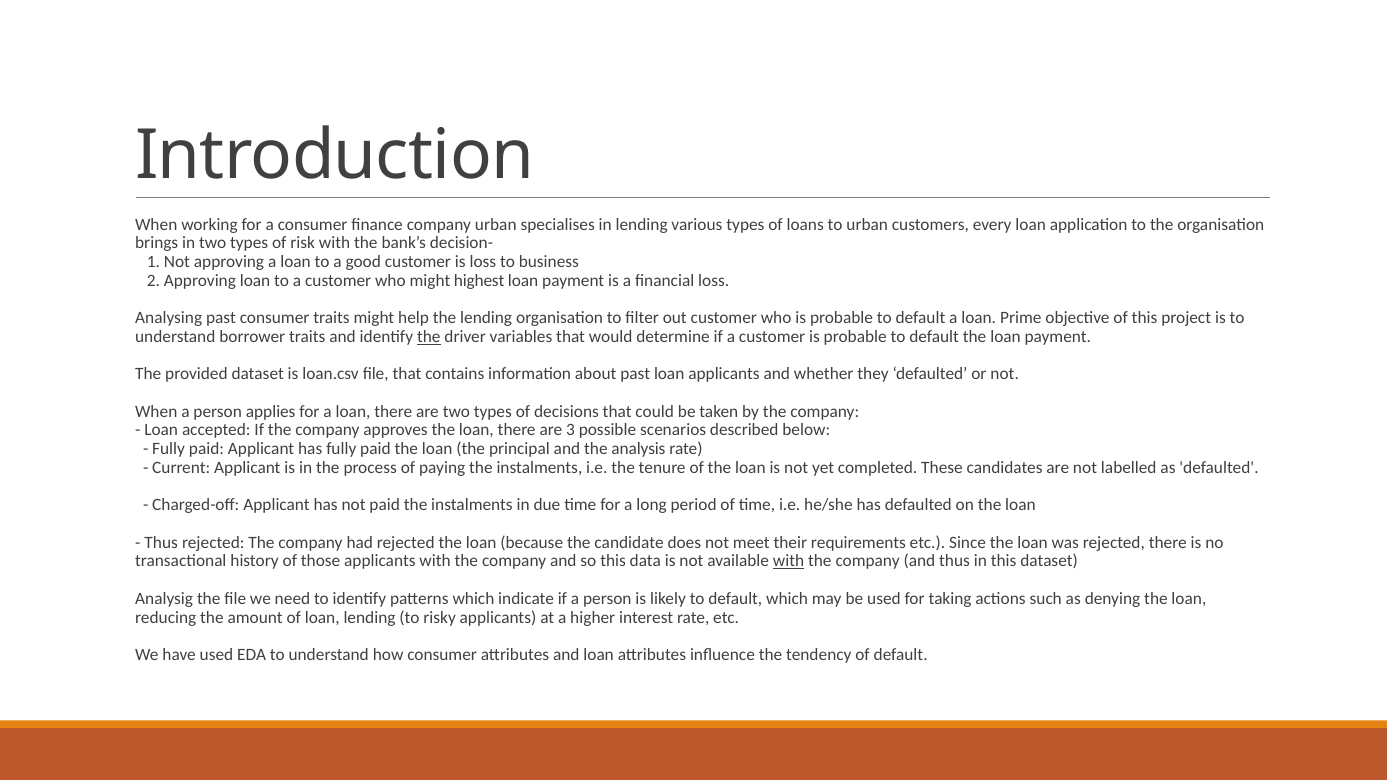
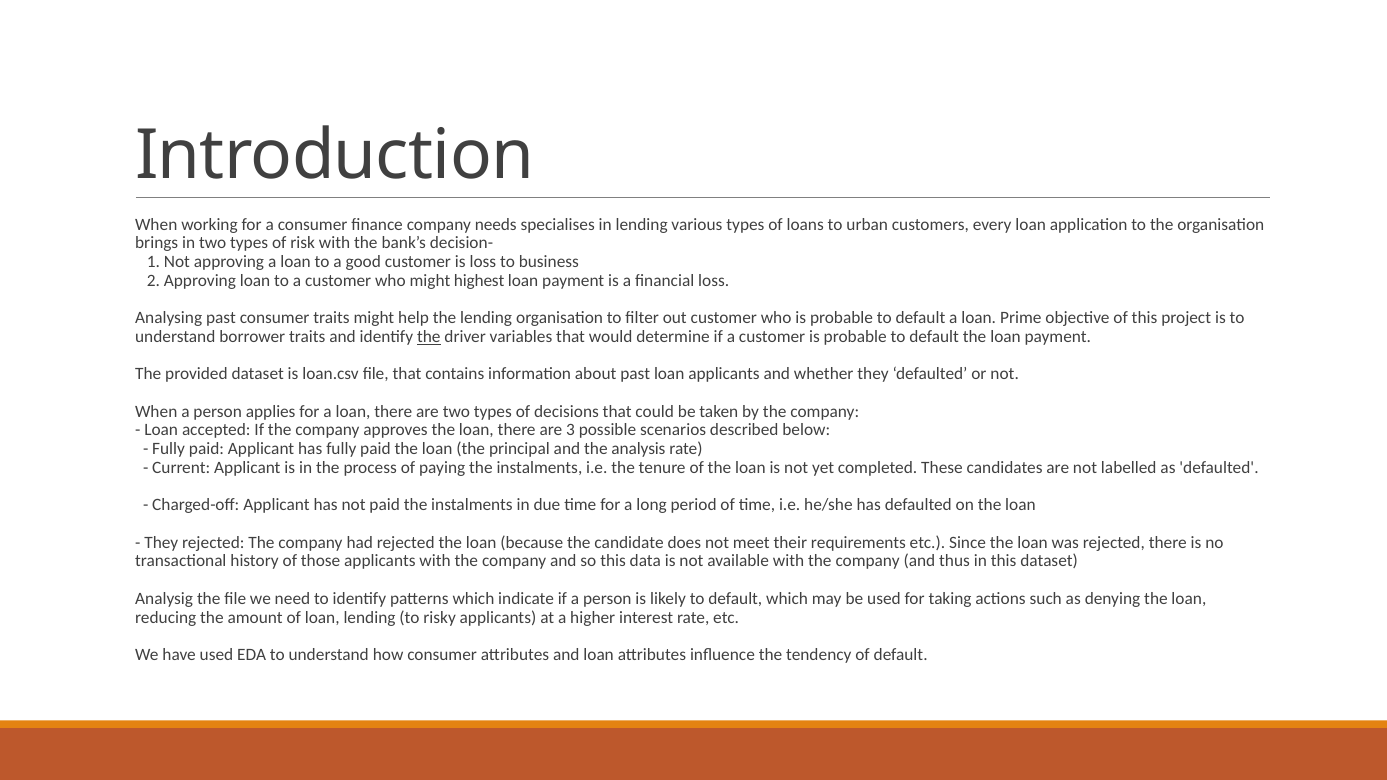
company urban: urban -> needs (496, 224)
Thus: Thus -> They (161, 543)
with underline: present -> none (789, 561)
